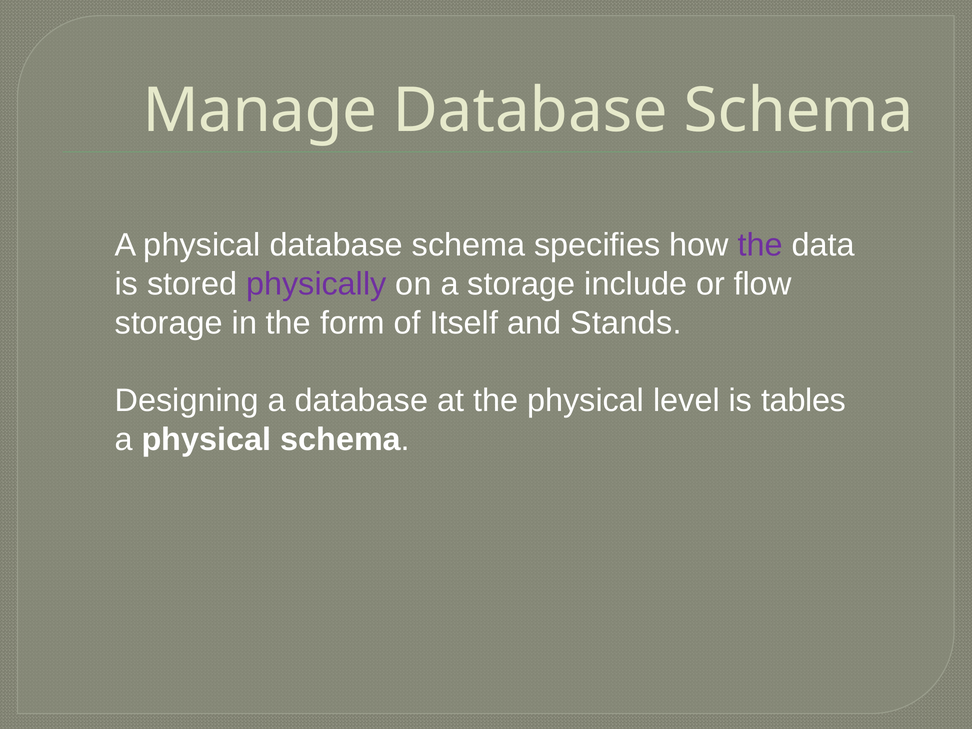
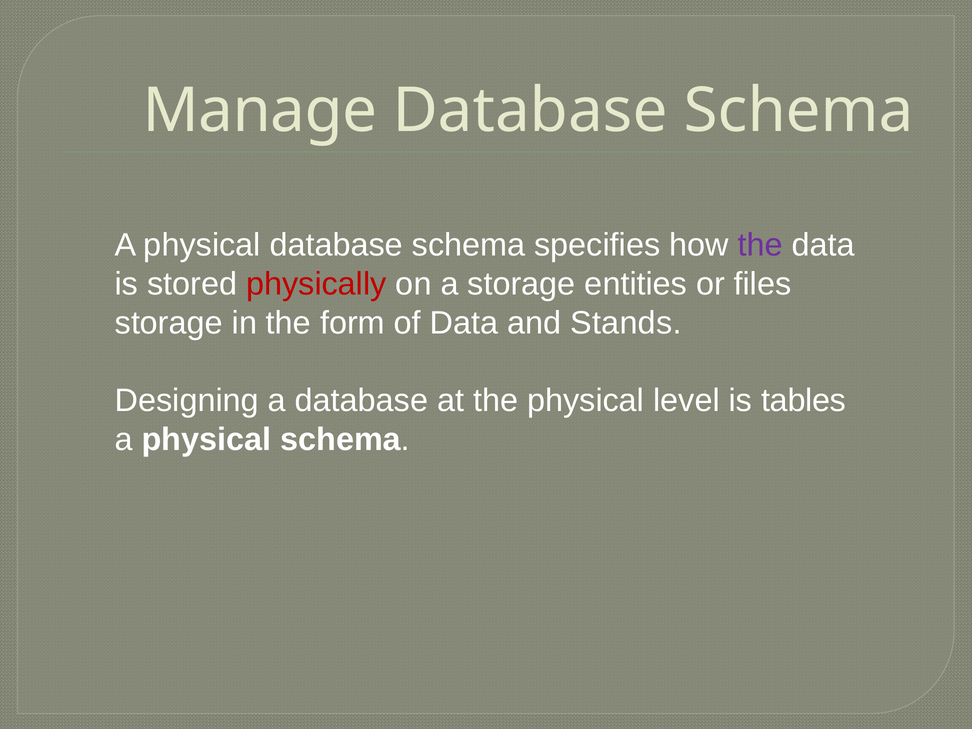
physically colour: purple -> red (316, 284)
include: include -> entities (636, 284)
flow: flow -> files (763, 284)
of Itself: Itself -> Data (464, 323)
